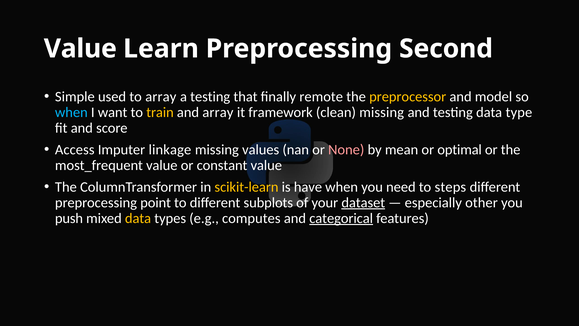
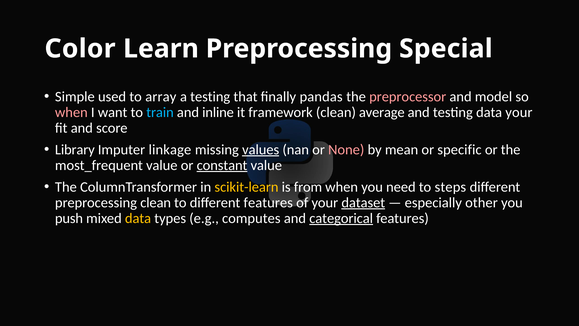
Value: Value -> Color (80, 49)
Second: Second -> Special (446, 49)
remote: remote -> pandas (321, 97)
preprocessor colour: yellow -> pink (408, 97)
when colour: light blue -> pink (71, 112)
train colour: yellow -> light blue (160, 112)
and array: array -> inline (218, 112)
clean missing: missing -> average (382, 112)
data type: type -> your (519, 112)
Access: Access -> Library (75, 150)
values underline: none -> present (261, 150)
optimal: optimal -> specific (460, 150)
constant underline: none -> present (222, 165)
have: have -> from (308, 187)
preprocessing point: point -> clean (156, 202)
different subplots: subplots -> features (268, 202)
